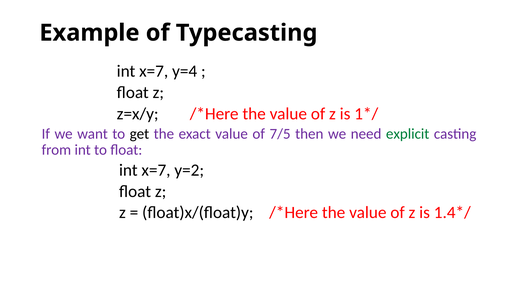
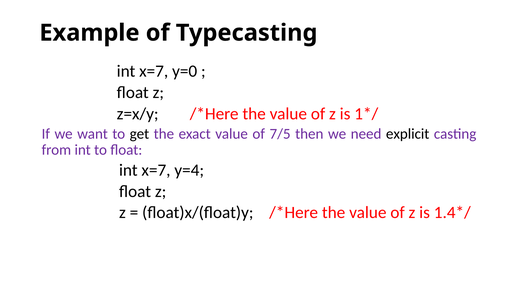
y=4: y=4 -> y=0 (185, 71)
explicit colour: green -> black (408, 134)
y=2: y=2 -> y=4 (189, 170)
